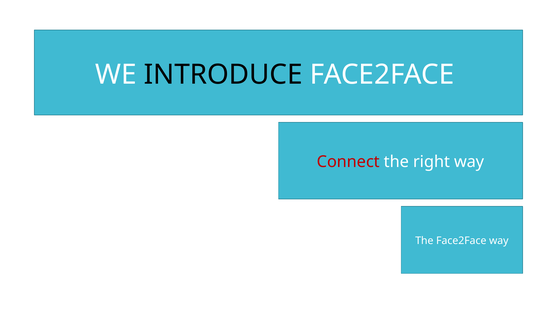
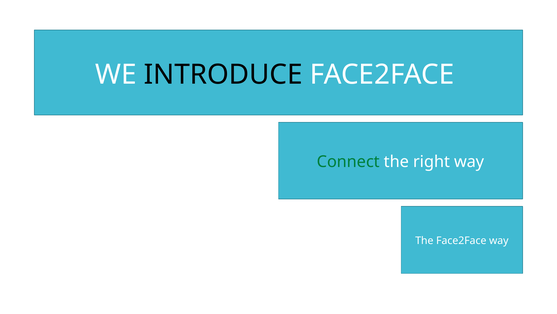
Connect colour: red -> green (348, 161)
